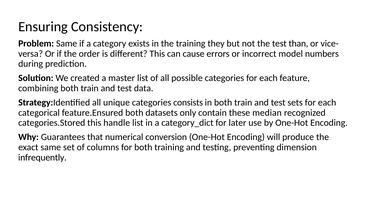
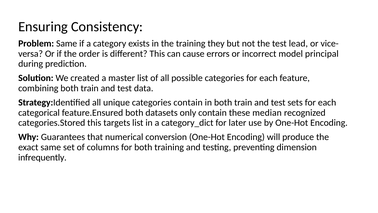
than: than -> lead (298, 43)
numbers: numbers -> principal (322, 54)
categories consists: consists -> contain (188, 102)
handle: handle -> targets (117, 123)
